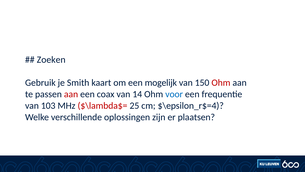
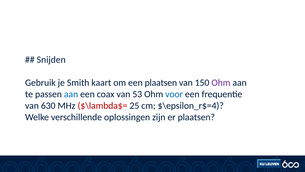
Zoeken: Zoeken -> Snijden (51, 60)
een mogelijk: mogelijk -> plaatsen (161, 83)
Ohm colour: red -> purple (221, 83)
aan colour: red -> blue (71, 94)
14: 14 -> 53 (137, 94)
103: 103 -> 630 (48, 105)
